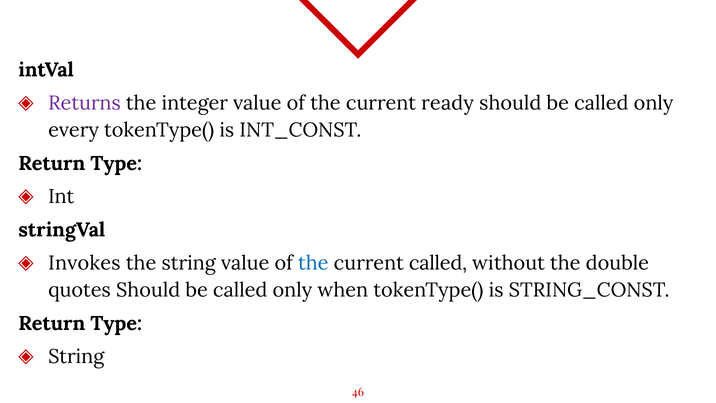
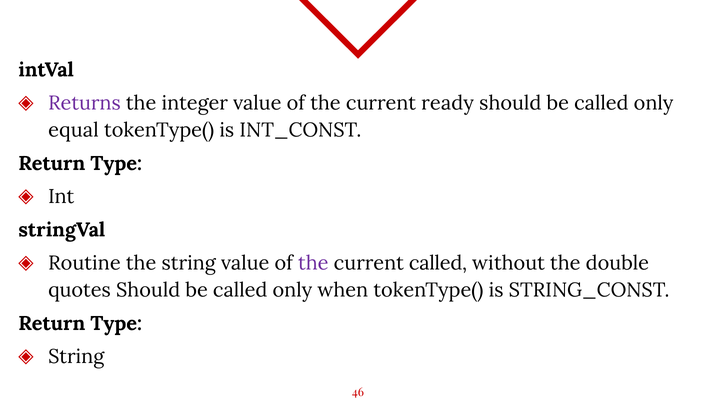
every: every -> equal (73, 130)
Invokes: Invokes -> Routine (84, 263)
the colour: blue -> purple (313, 263)
